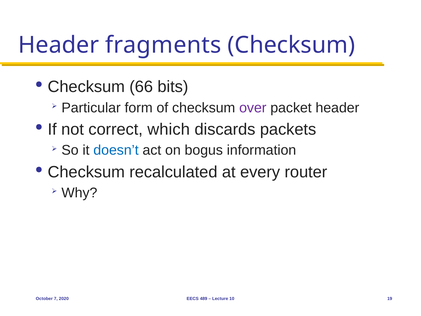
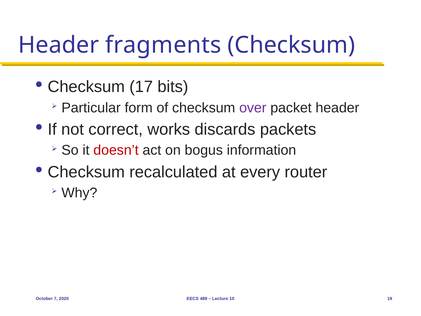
66: 66 -> 17 (141, 87)
which: which -> works (169, 129)
doesn’t colour: blue -> red (116, 150)
